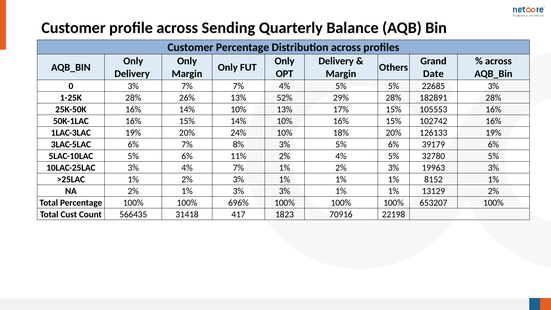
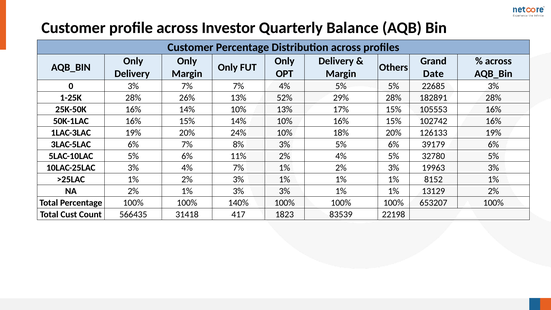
Sending: Sending -> Investor (229, 28)
696%: 696% -> 140% (238, 203)
70916: 70916 -> 83539 (341, 214)
